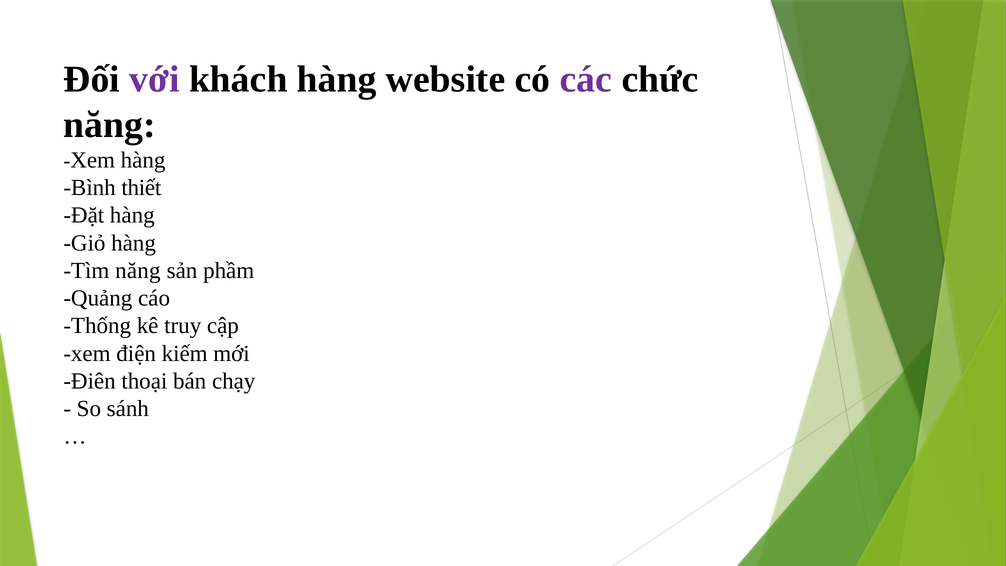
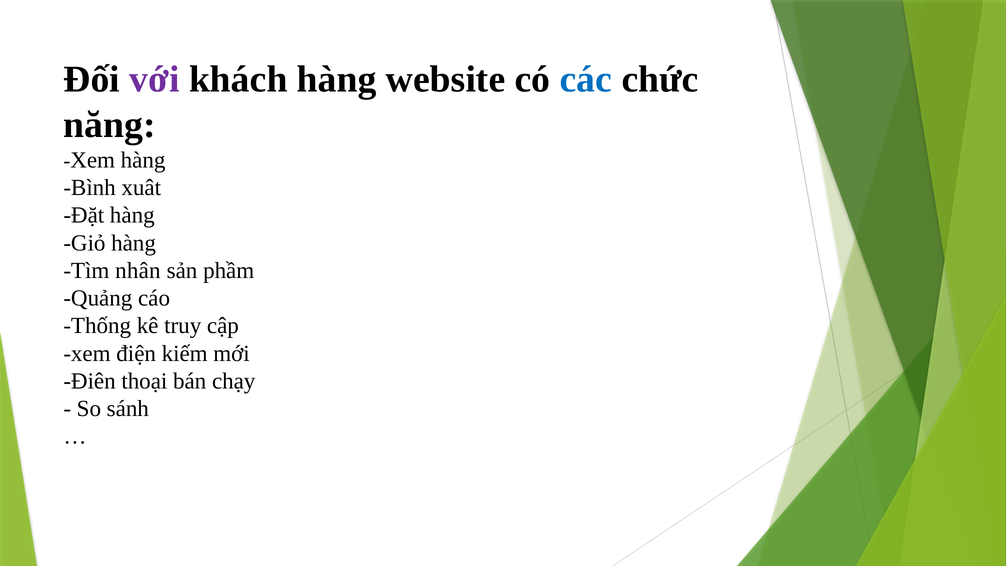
các colour: purple -> blue (586, 79)
thiết: thiết -> xuât (141, 188)
Tìm năng: năng -> nhân (138, 271)
